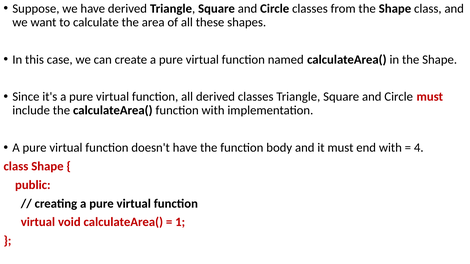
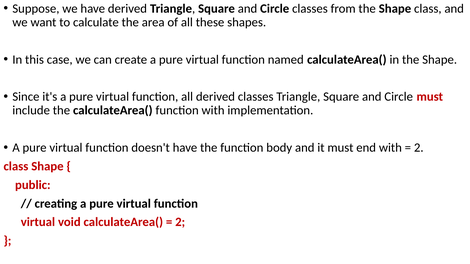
4: 4 -> 2 (419, 148)
1: 1 -> 2 (180, 222)
